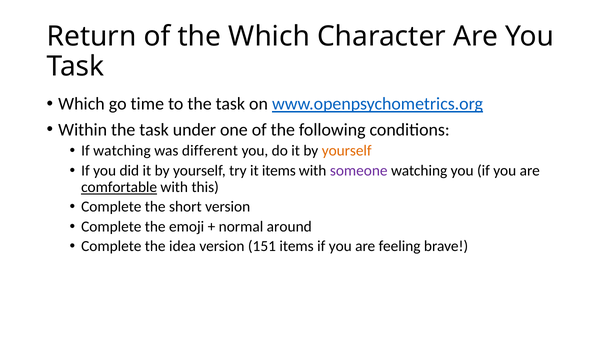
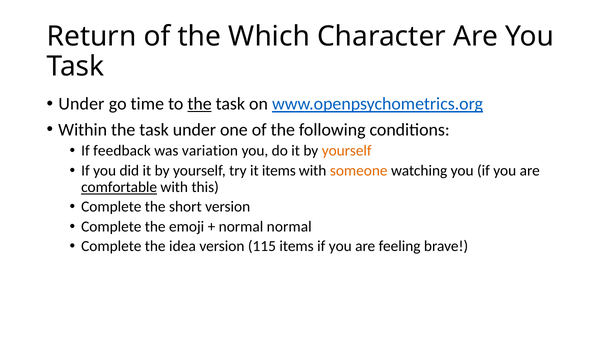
Which: Which -> Under (81, 104)
the underline: none -> present (200, 104)
If watching: watching -> feedback (122, 151)
different: different -> variation (210, 151)
someone colour: purple -> orange (359, 171)
normal around: around -> normal (289, 227)
151: 151 -> 115 (262, 246)
